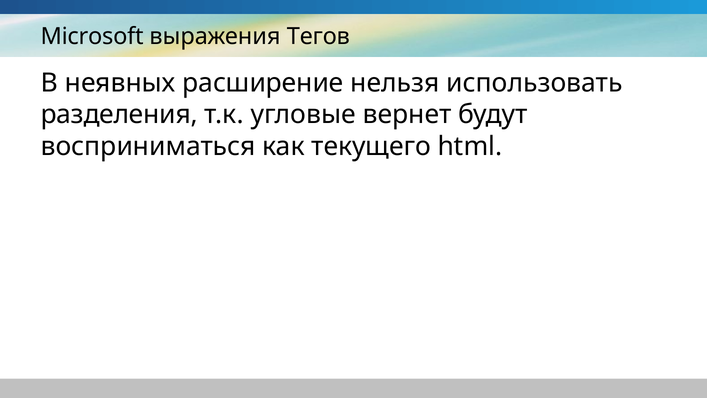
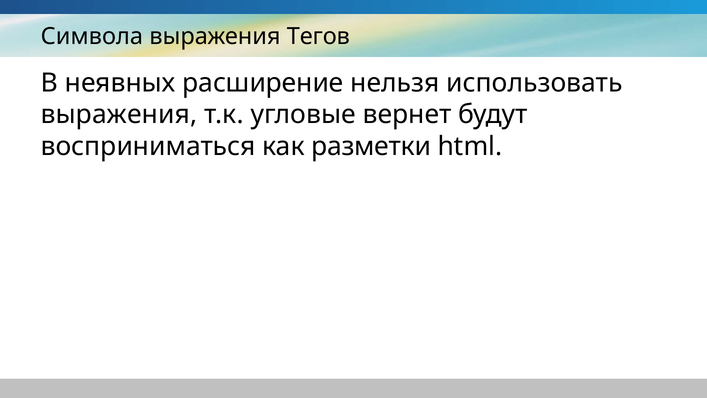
Microsoft: Microsoft -> Символа (92, 36)
разделения: разделения -> выражения (119, 115)
текущего: текущего -> разметки (371, 146)
